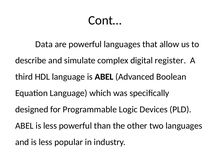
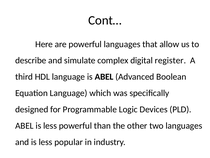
Data: Data -> Here (44, 44)
